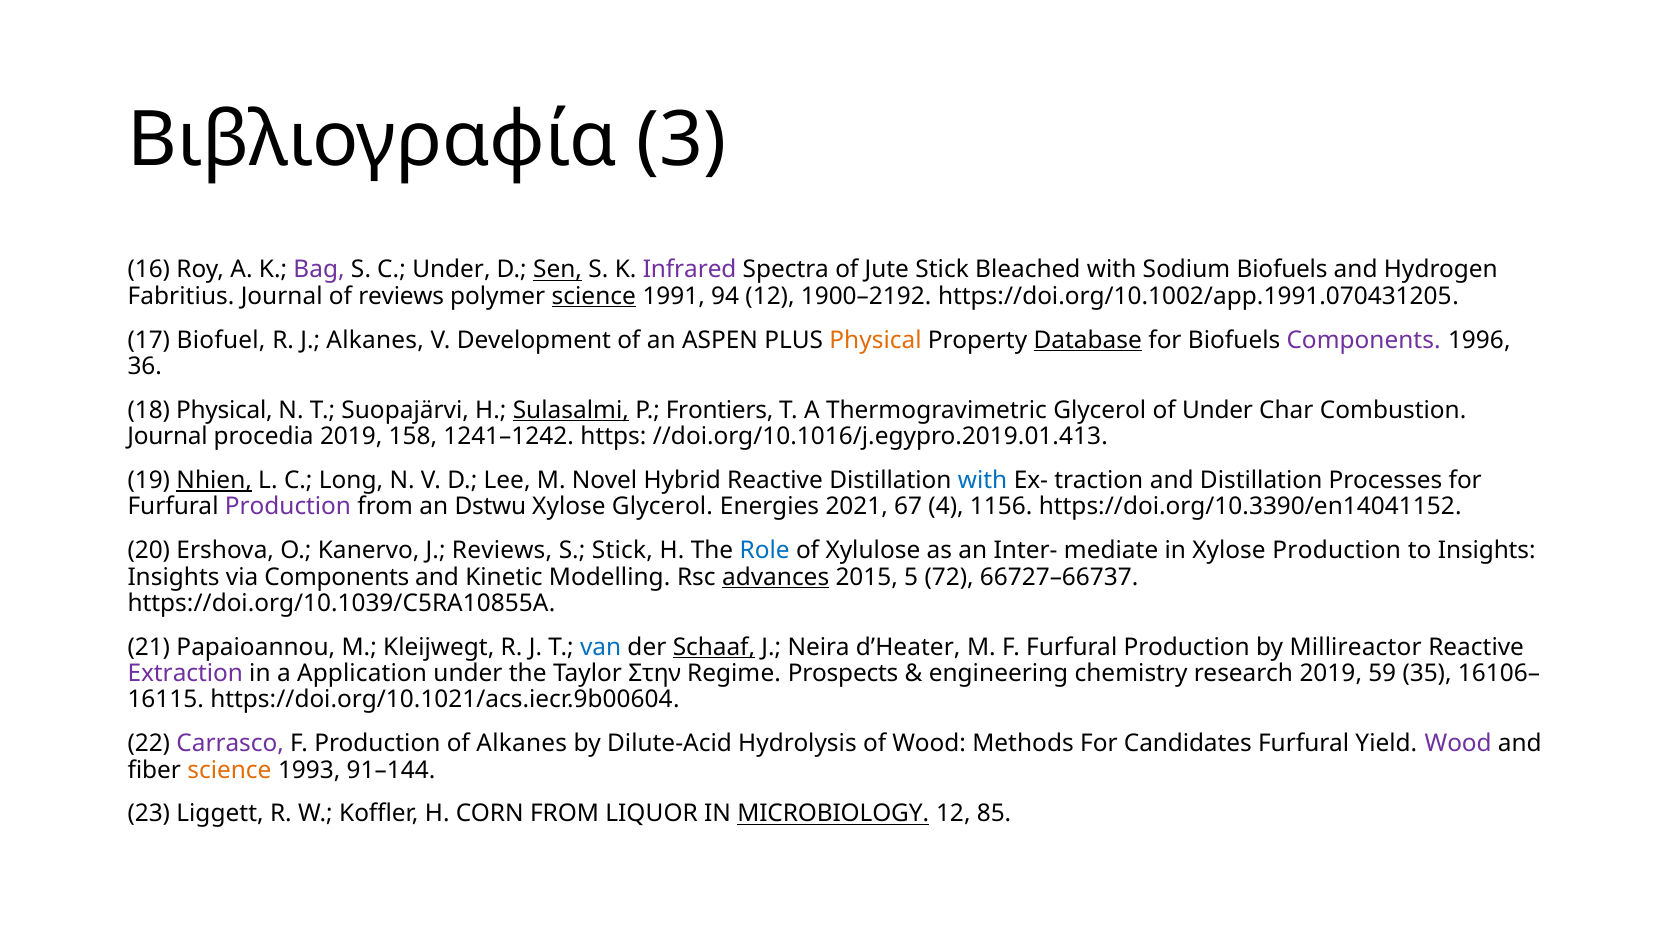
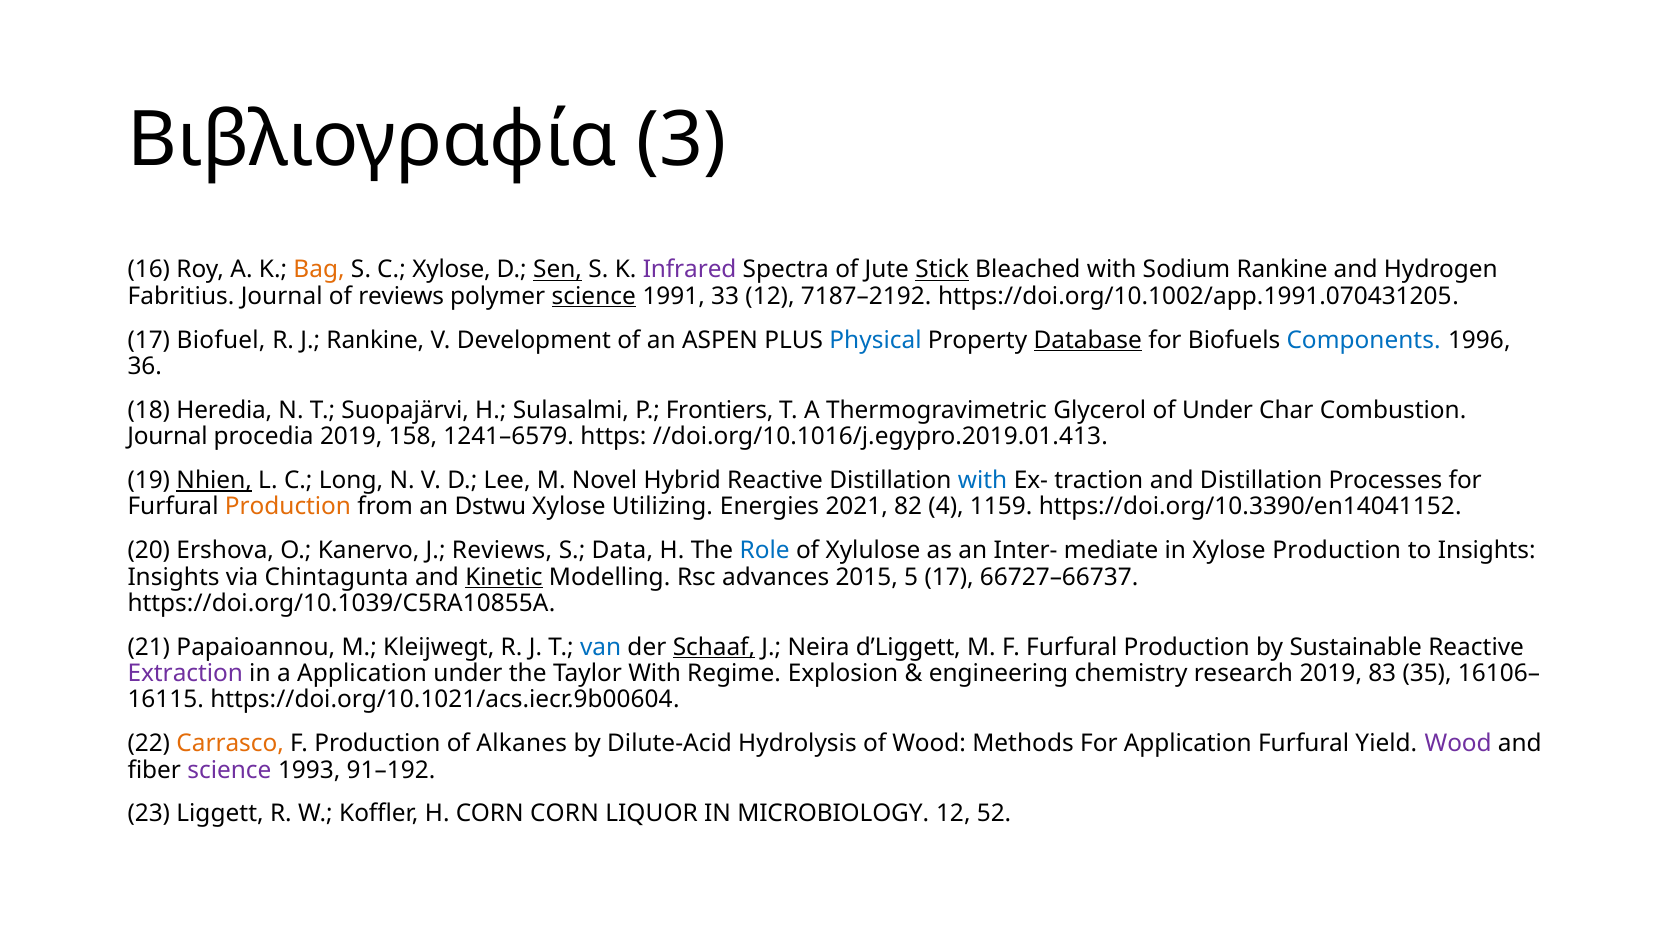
Bag colour: purple -> orange (319, 270)
C Under: Under -> Xylose (452, 270)
Stick underline: none -> present (942, 270)
Sodium Biofuels: Biofuels -> Rankine (1282, 270)
94: 94 -> 33 (725, 296)
1900–2192: 1900–2192 -> 7187–2192 (866, 296)
J Alkanes: Alkanes -> Rankine (375, 340)
Physical colour: orange -> blue (876, 340)
Components colour: purple -> blue (1364, 340)
18 Physical: Physical -> Heredia (224, 410)
Sulasalmi underline: present -> none (571, 410)
1241–1242: 1241–1242 -> 1241–6579 (509, 437)
Production colour: purple -> orange (288, 507)
Xylose Glycerol: Glycerol -> Utilizing (662, 507)
67: 67 -> 82 (908, 507)
1156: 1156 -> 1159 (1001, 507)
S Stick: Stick -> Data (622, 551)
via Components: Components -> Chintagunta (337, 577)
Kinetic underline: none -> present (504, 577)
advances underline: present -> none (776, 577)
5 72: 72 -> 17 (949, 577)
d’Heater: d’Heater -> d’Liggett (908, 647)
Millireactor: Millireactor -> Sustainable (1356, 647)
Taylor Στην: Στην -> With (655, 674)
Prospects: Prospects -> Explosion (843, 674)
59: 59 -> 83 (1382, 674)
Carrasco colour: purple -> orange (230, 744)
For Candidates: Candidates -> Application (1188, 744)
science colour: orange -> purple (229, 770)
91–144: 91–144 -> 91–192 (391, 770)
CORN FROM: FROM -> CORN (564, 814)
MICROBIOLOGY underline: present -> none (833, 814)
85: 85 -> 52 (994, 814)
